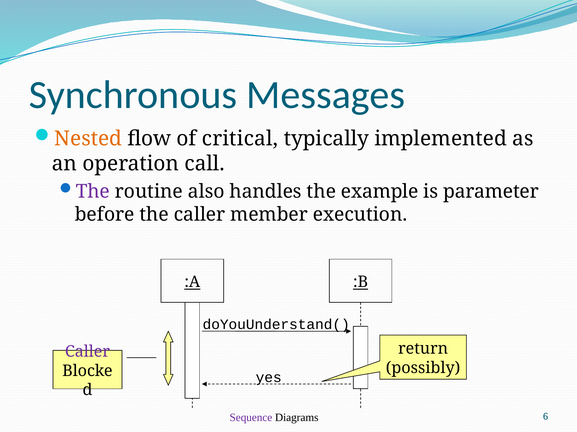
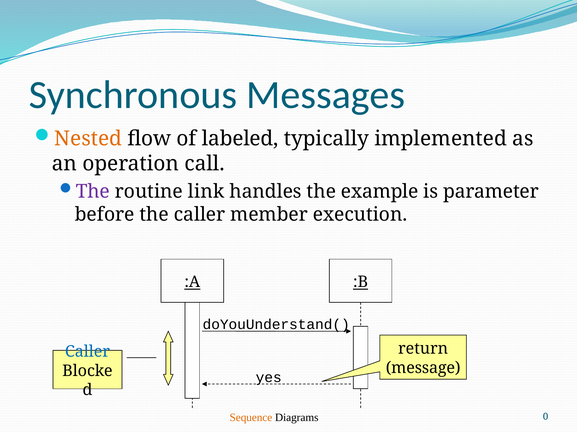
critical: critical -> labeled (240, 139)
also: also -> link (206, 192)
Caller colour: purple -> blue (87, 352)
possibly: possibly -> message (423, 369)
Sequence colour: purple -> orange (251, 418)
6: 6 -> 0 (546, 417)
